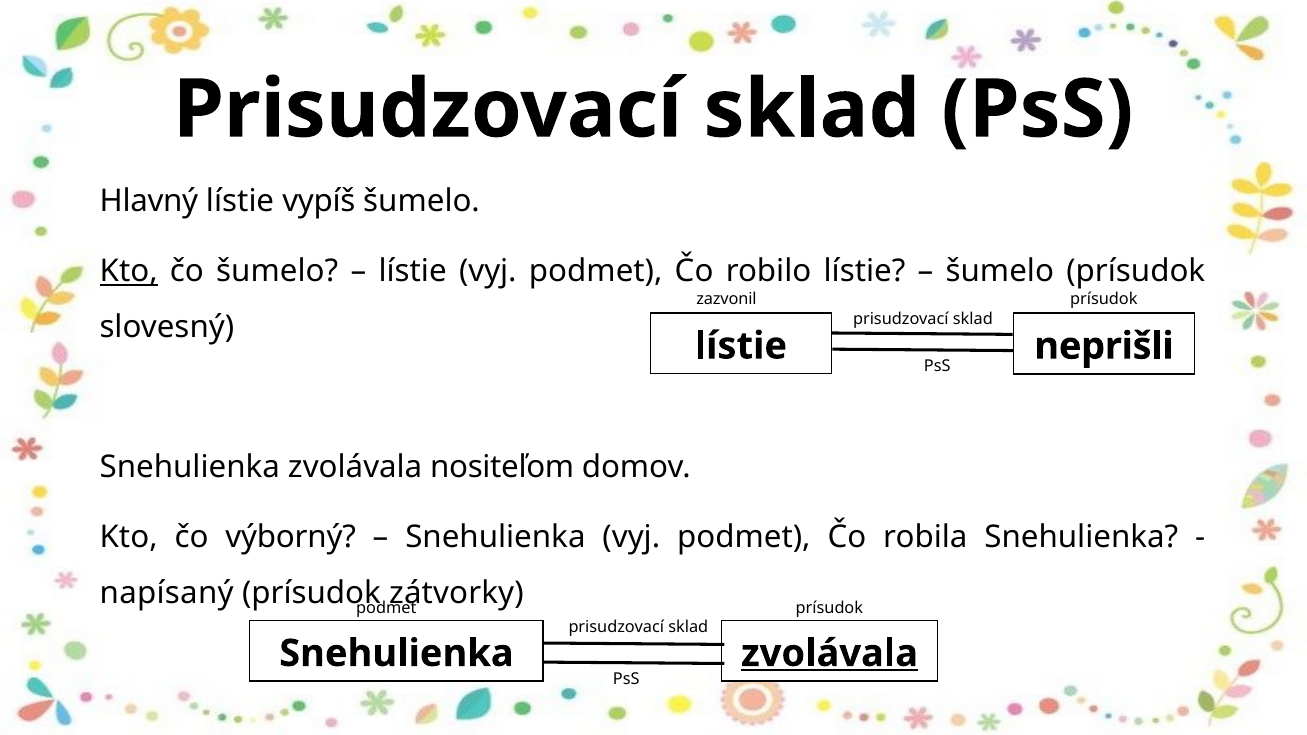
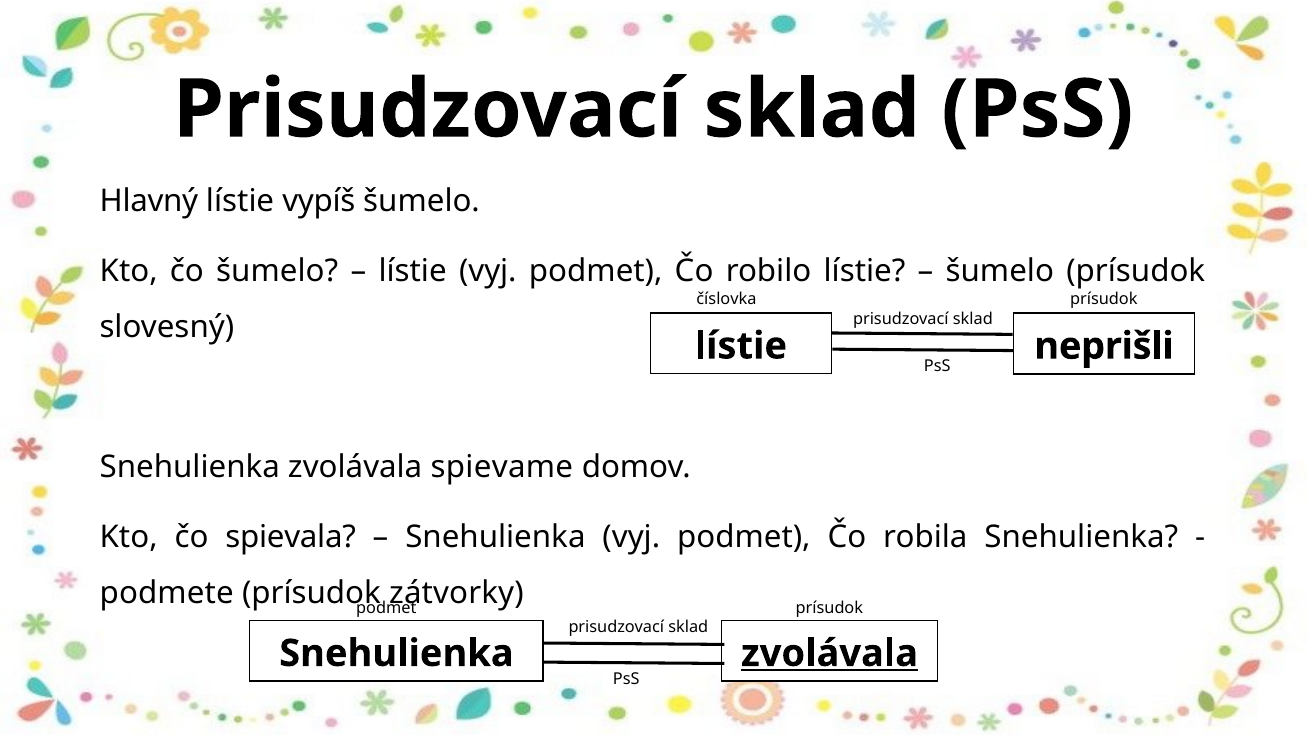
Kto underline: present -> none (129, 271)
zazvonil: zazvonil -> číslovka (726, 299)
nositeľom: nositeľom -> spievame (502, 468)
výborný: výborný -> spievala (291, 537)
napísaný: napísaný -> podmete (167, 594)
